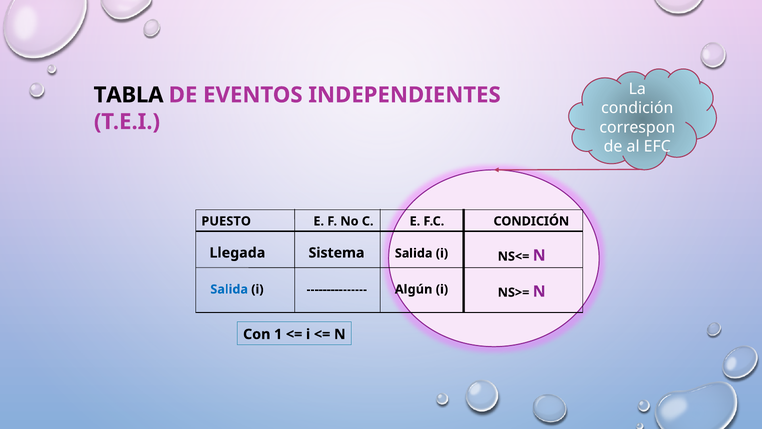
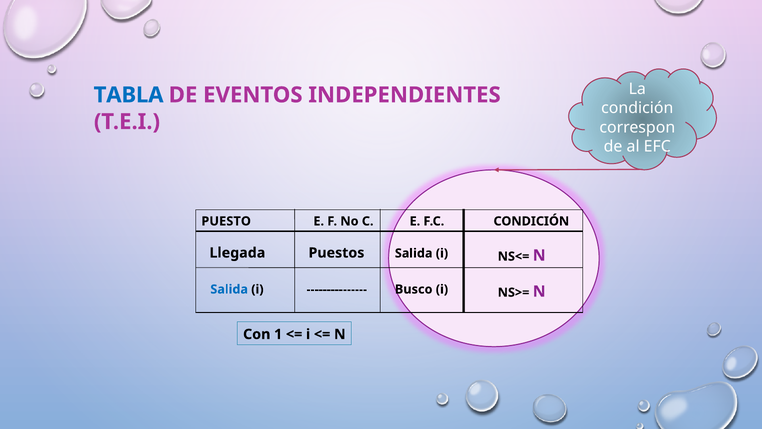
TABLA colour: black -> blue (129, 95)
Sistema: Sistema -> Puestos (336, 253)
Algún: Algún -> Busco (414, 289)
